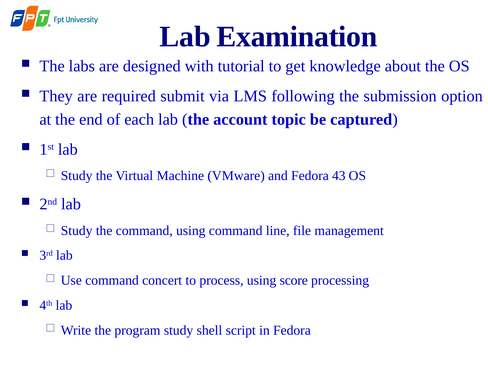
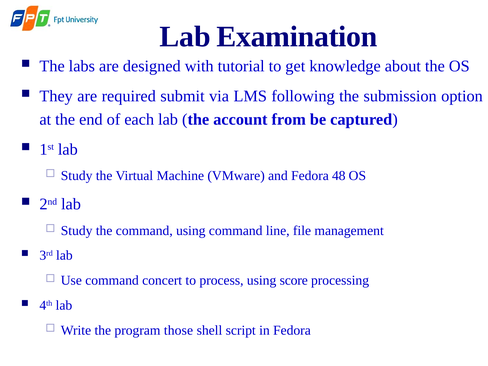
topic: topic -> from (289, 119)
43: 43 -> 48 (339, 176)
program study: study -> those (178, 330)
